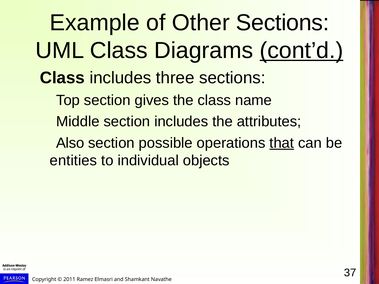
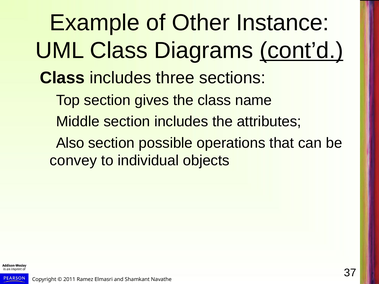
Other Sections: Sections -> Instance (283, 23)
that underline: present -> none (282, 143)
entities: entities -> convey (73, 161)
